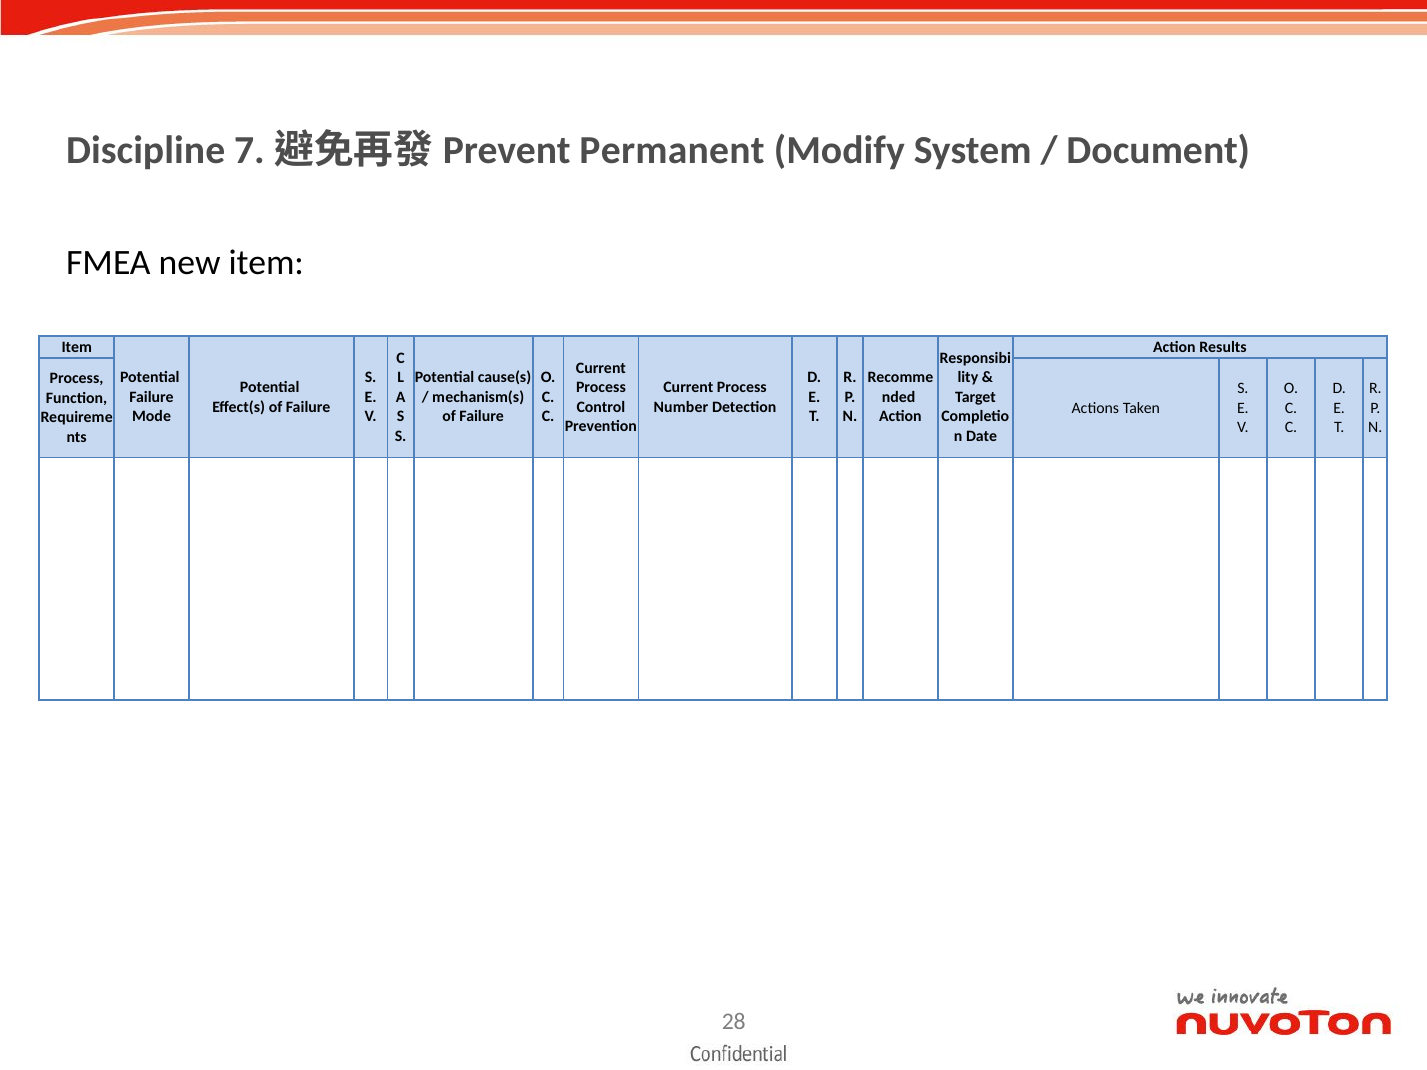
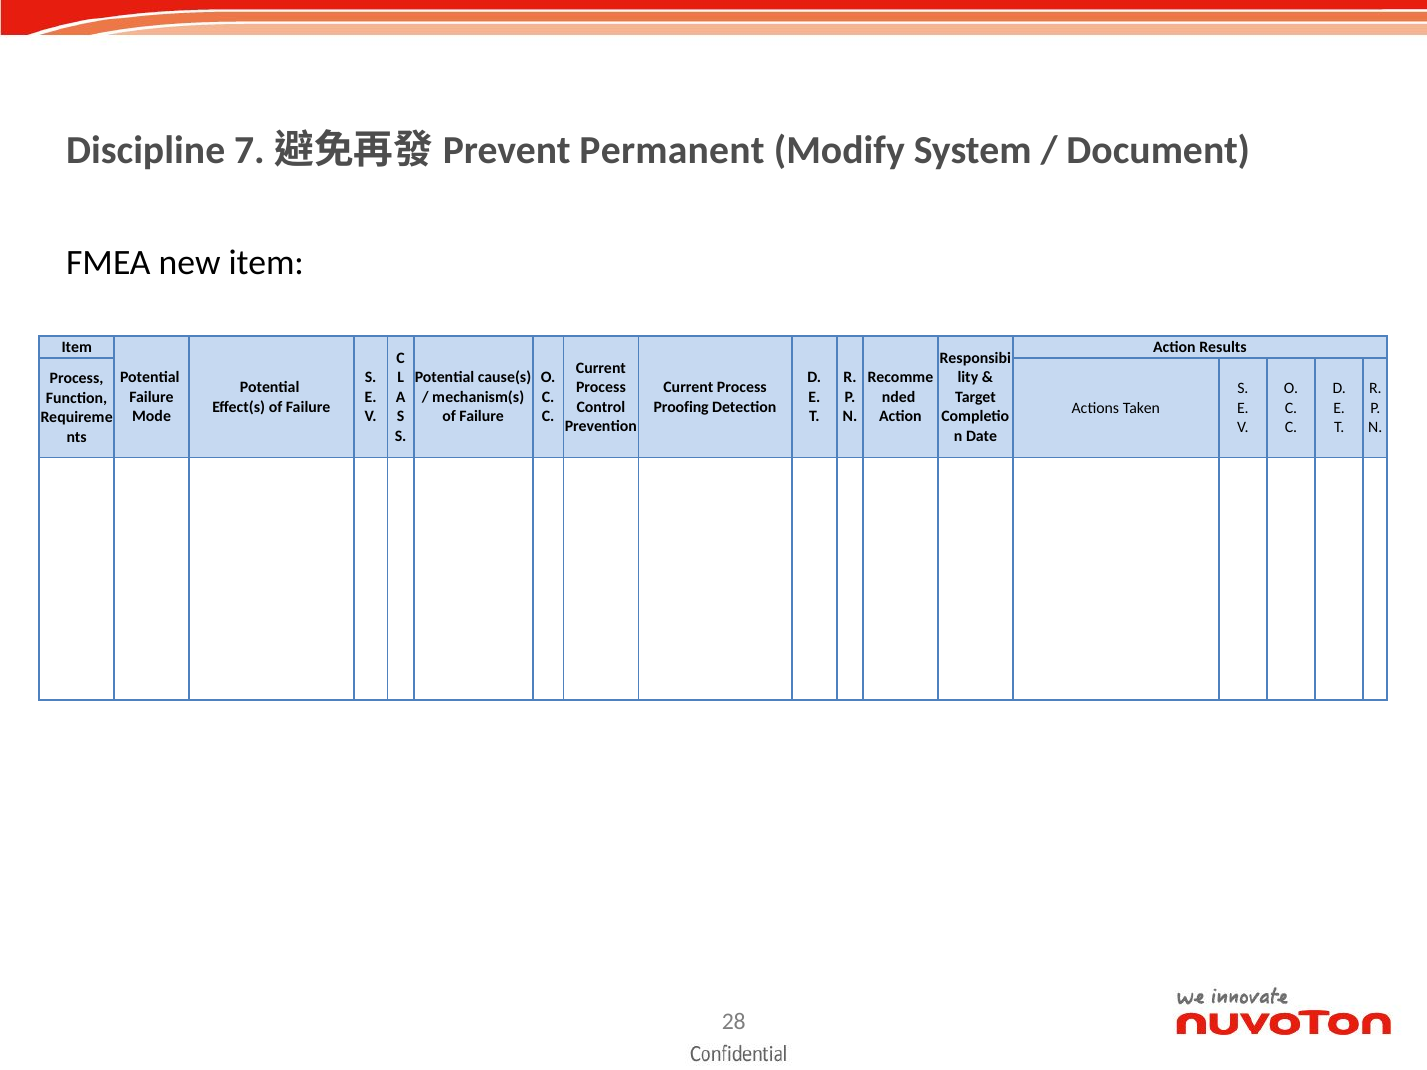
Number: Number -> Proofing (681, 407)
